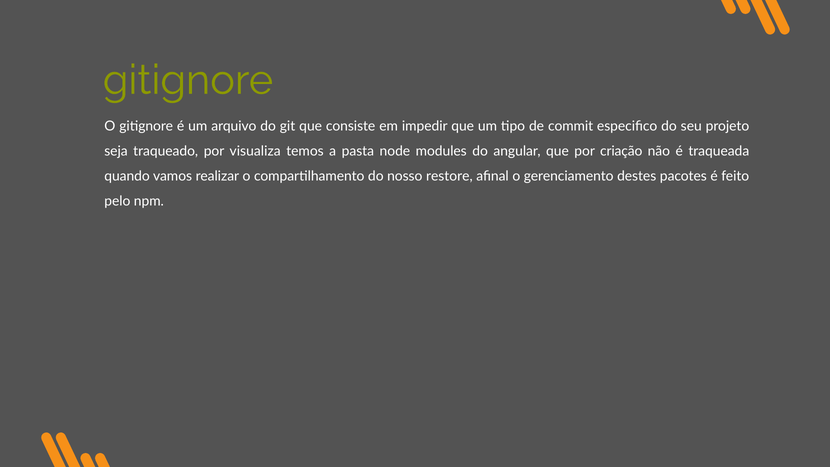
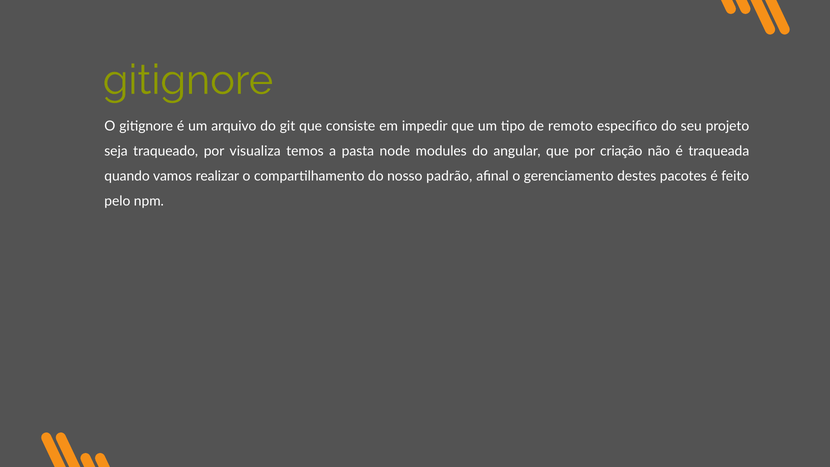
commit: commit -> remoto (570, 126)
restore: restore -> padrão (449, 176)
